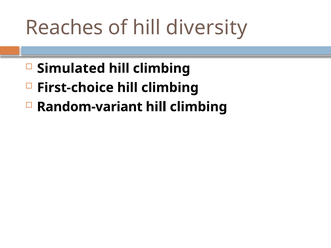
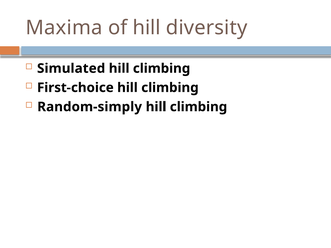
Reaches: Reaches -> Maxima (64, 28)
Random-variant: Random-variant -> Random-simply (90, 107)
